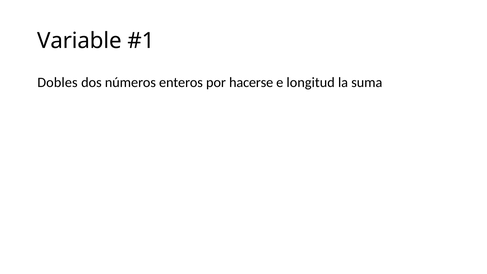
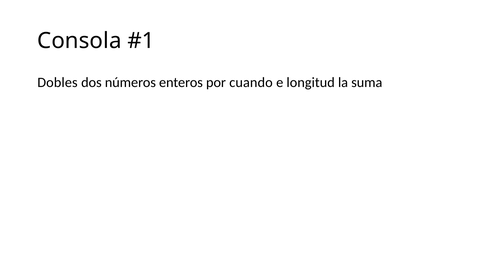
Variable: Variable -> Consola (79, 41)
hacerse: hacerse -> cuando (251, 82)
